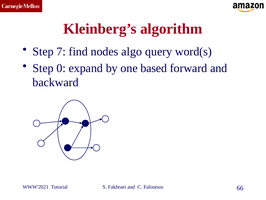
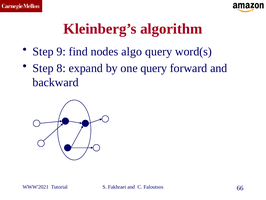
7: 7 -> 9 (61, 51)
0: 0 -> 8 (61, 68)
one based: based -> query (154, 68)
